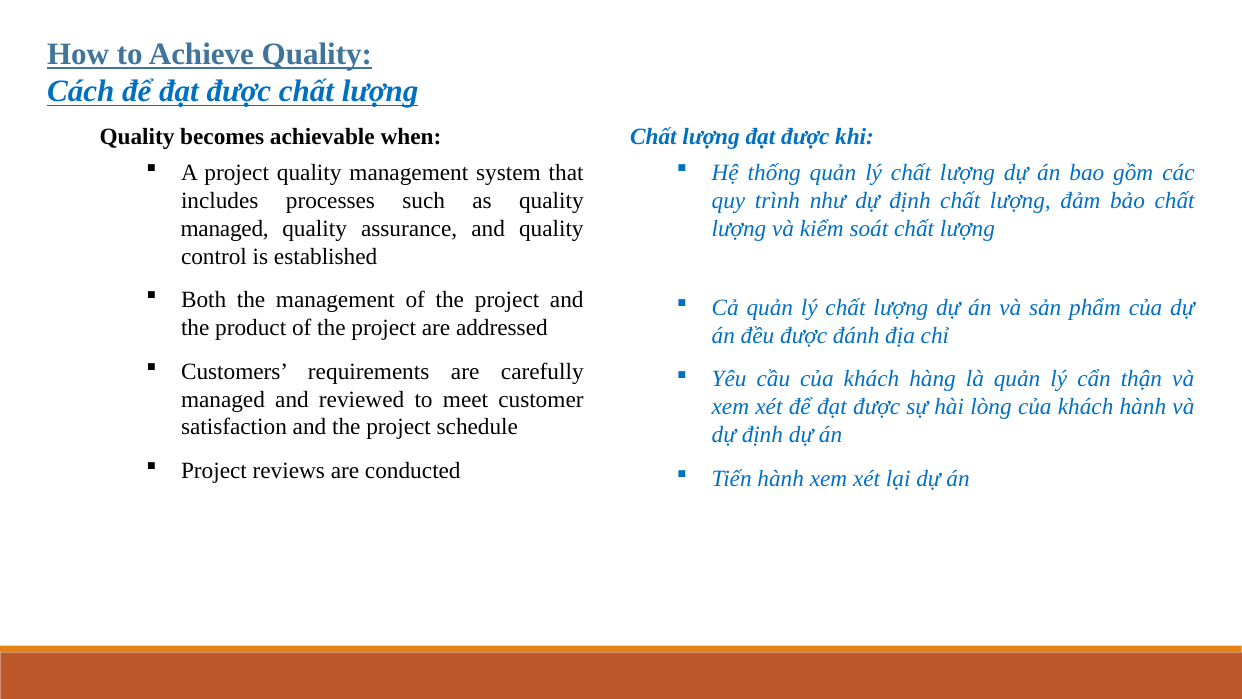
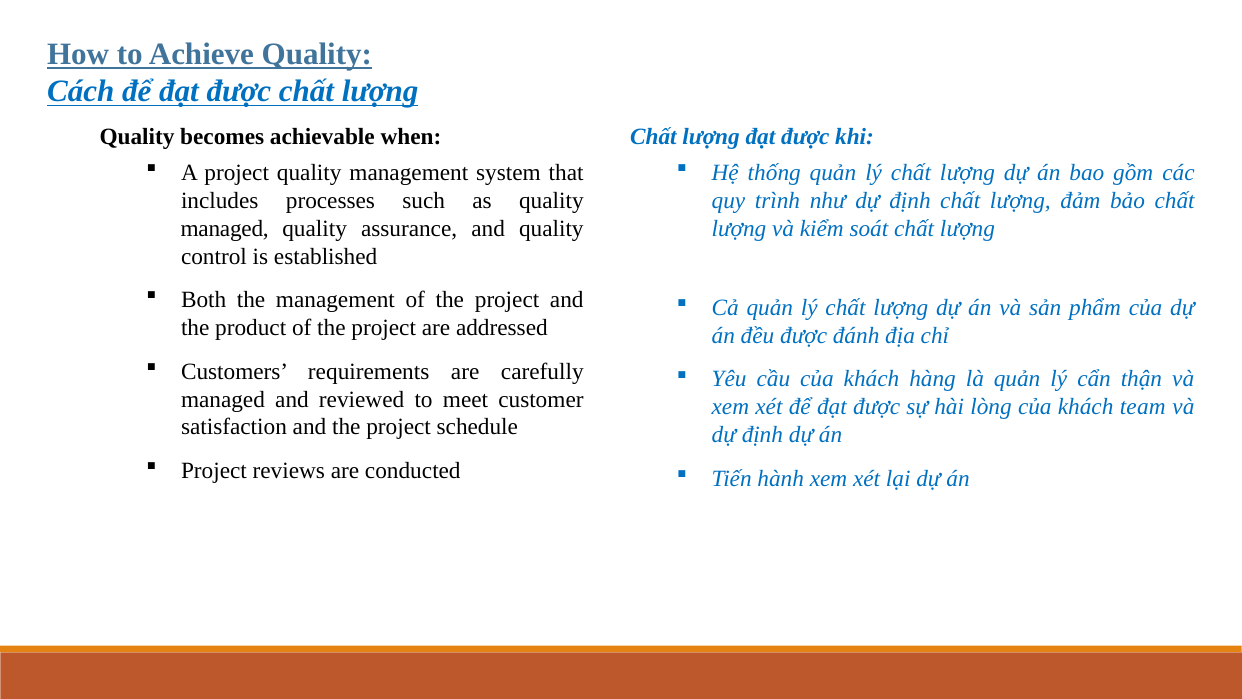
khách hành: hành -> team (1143, 407)
